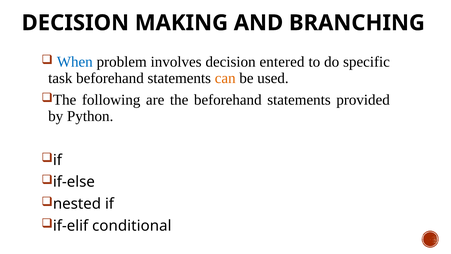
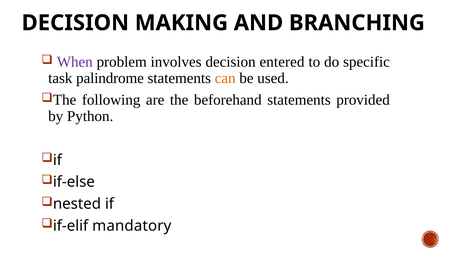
When colour: blue -> purple (75, 62)
task beforehand: beforehand -> palindrome (110, 78)
conditional: conditional -> mandatory (132, 225)
